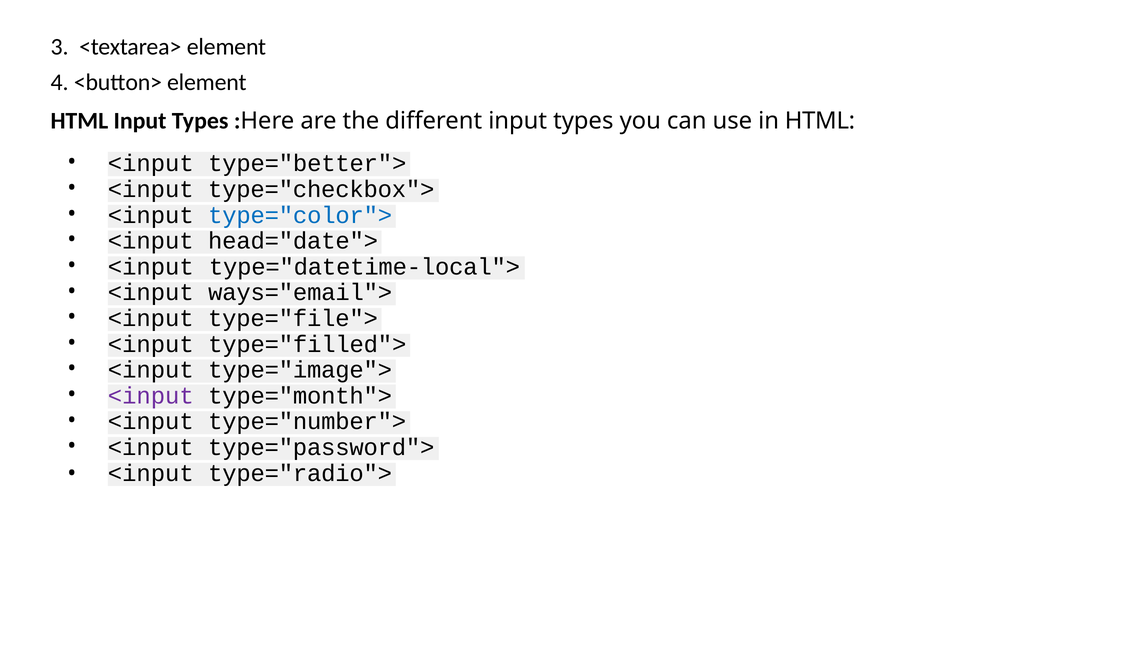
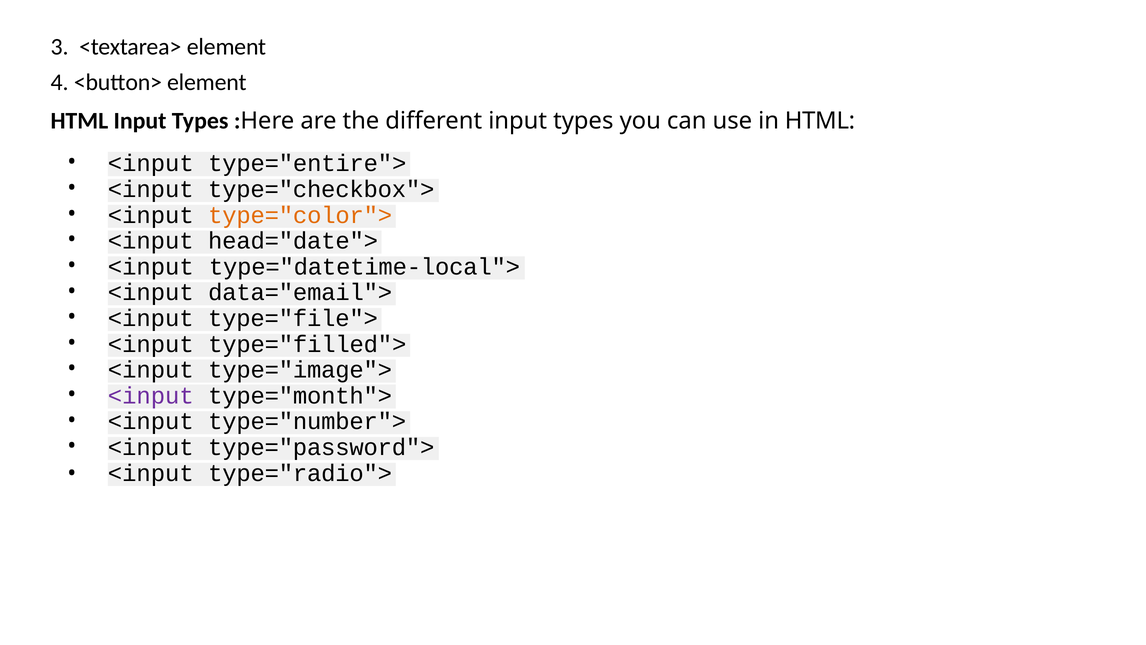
type="better">: type="better"> -> type="entire"> (307, 163)
type="color"> colour: blue -> orange (300, 215)
ways="email">: ways="email"> -> data="email"> (300, 292)
